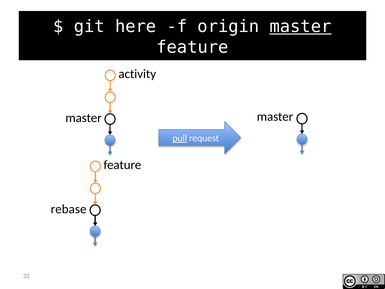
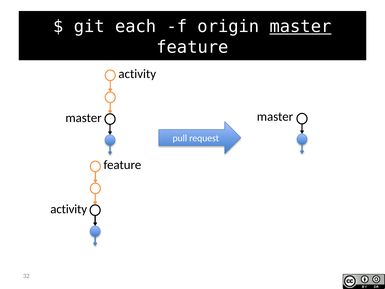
here: here -> each (136, 27)
pull underline: present -> none (180, 138)
rebase: rebase -> activity (69, 209)
